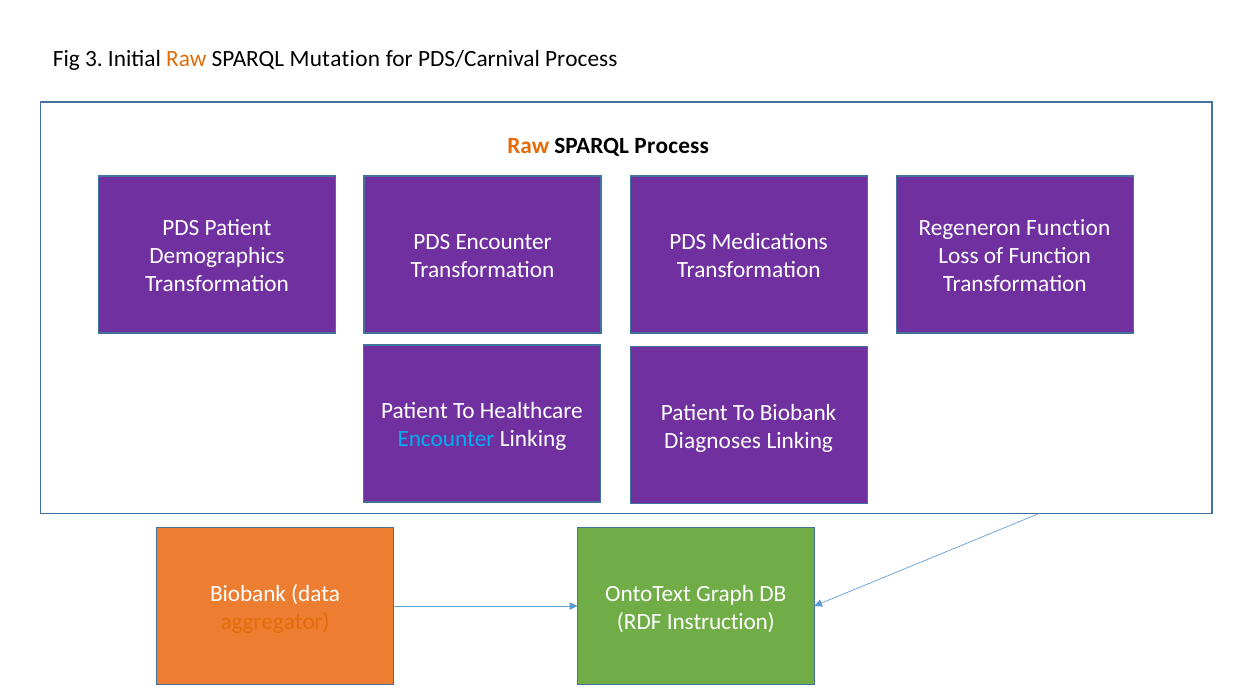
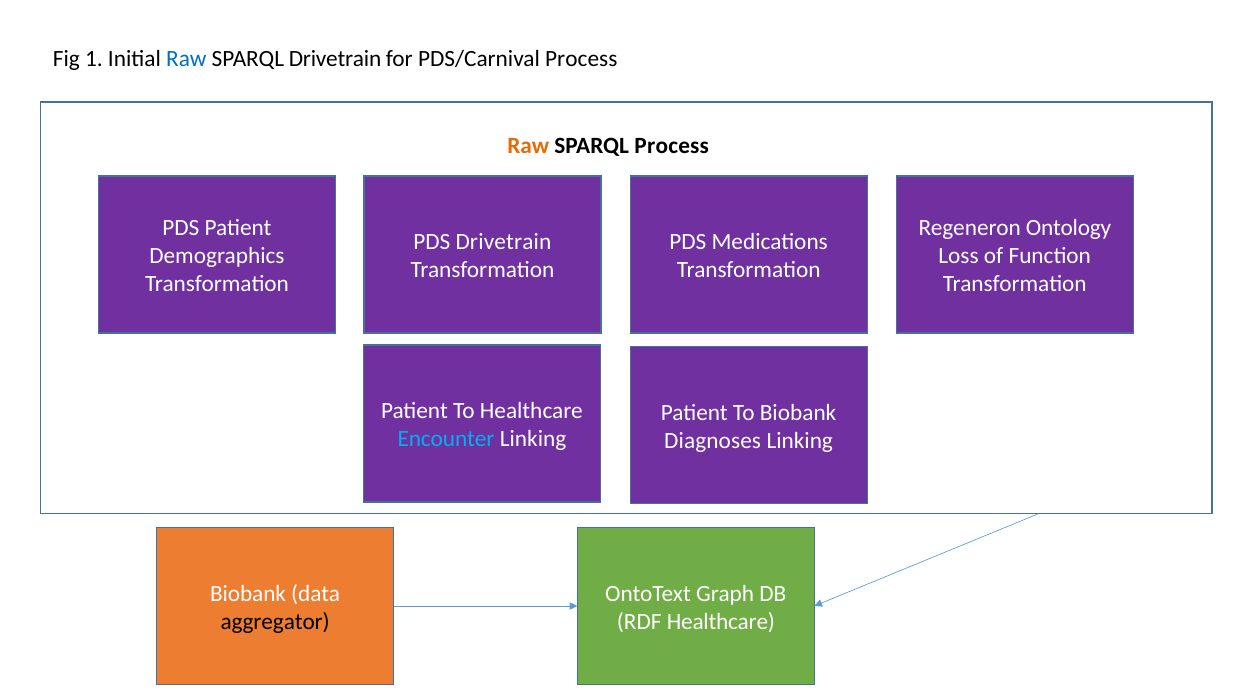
3: 3 -> 1 (94, 58)
Raw colour: orange -> blue (186, 58)
SPARQL Mutation: Mutation -> Drivetrain (335, 58)
Regeneron Function: Function -> Ontology (1069, 228)
PDS Encounter: Encounter -> Drivetrain (503, 242)
aggregator colour: orange -> black (275, 622)
RDF Instruction: Instruction -> Healthcare (721, 622)
